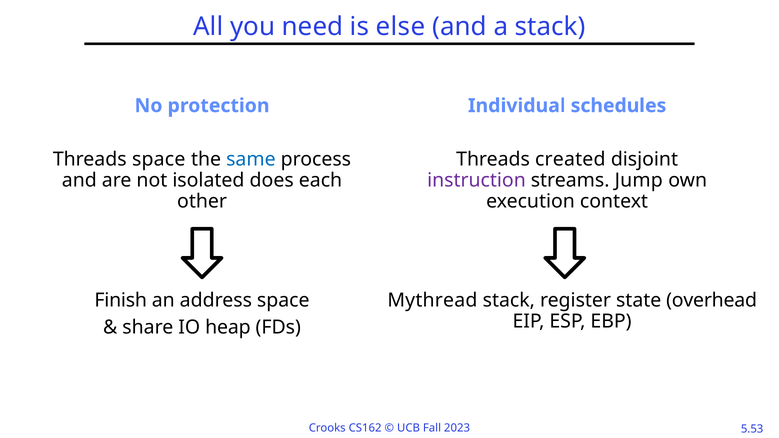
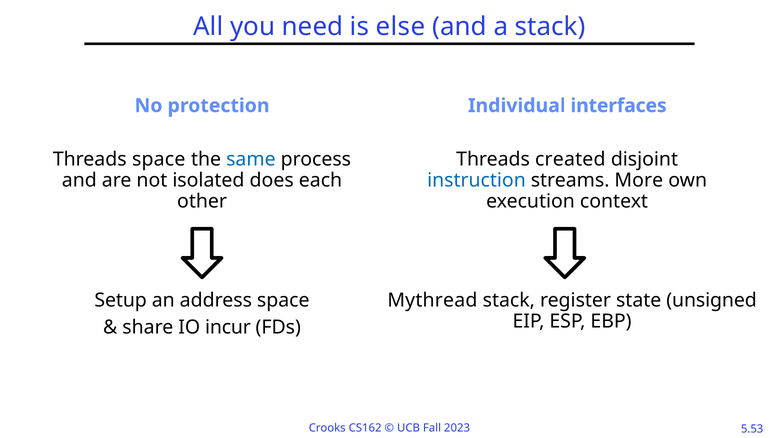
schedules: schedules -> interfaces (619, 106)
instruction colour: purple -> blue (476, 181)
Jump: Jump -> More (639, 181)
Finish: Finish -> Setup (121, 300)
overhead: overhead -> unsigned (712, 300)
heap: heap -> incur (228, 327)
